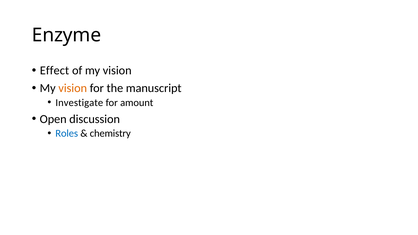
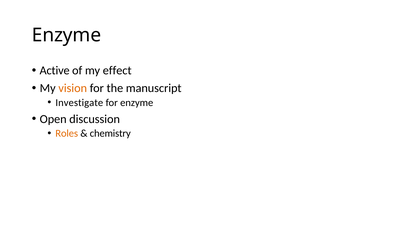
Effect: Effect -> Active (55, 71)
of my vision: vision -> effect (117, 71)
for amount: amount -> enzyme (137, 103)
Roles colour: blue -> orange (67, 134)
